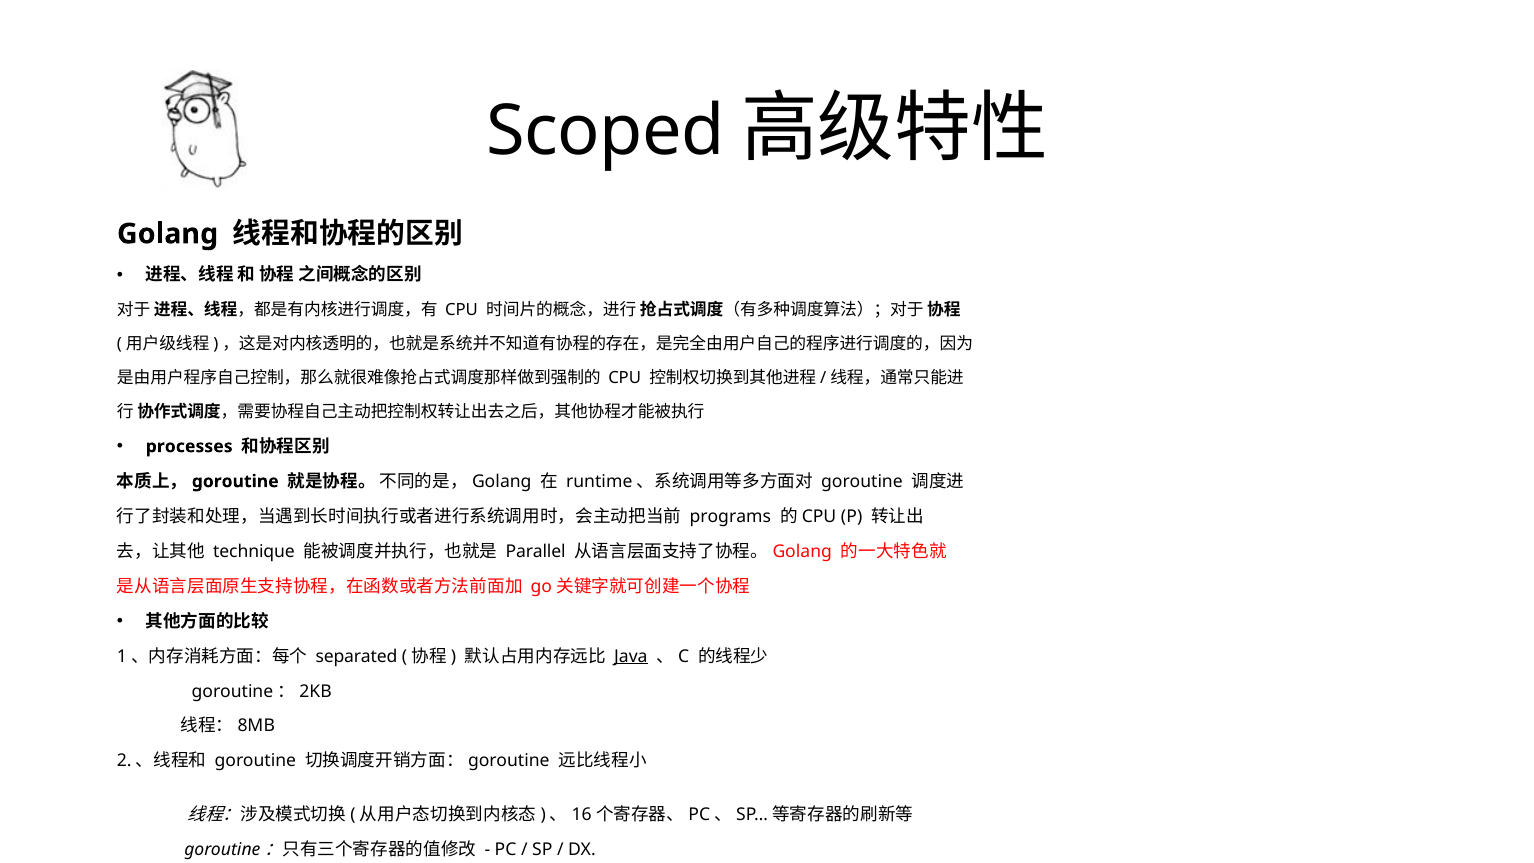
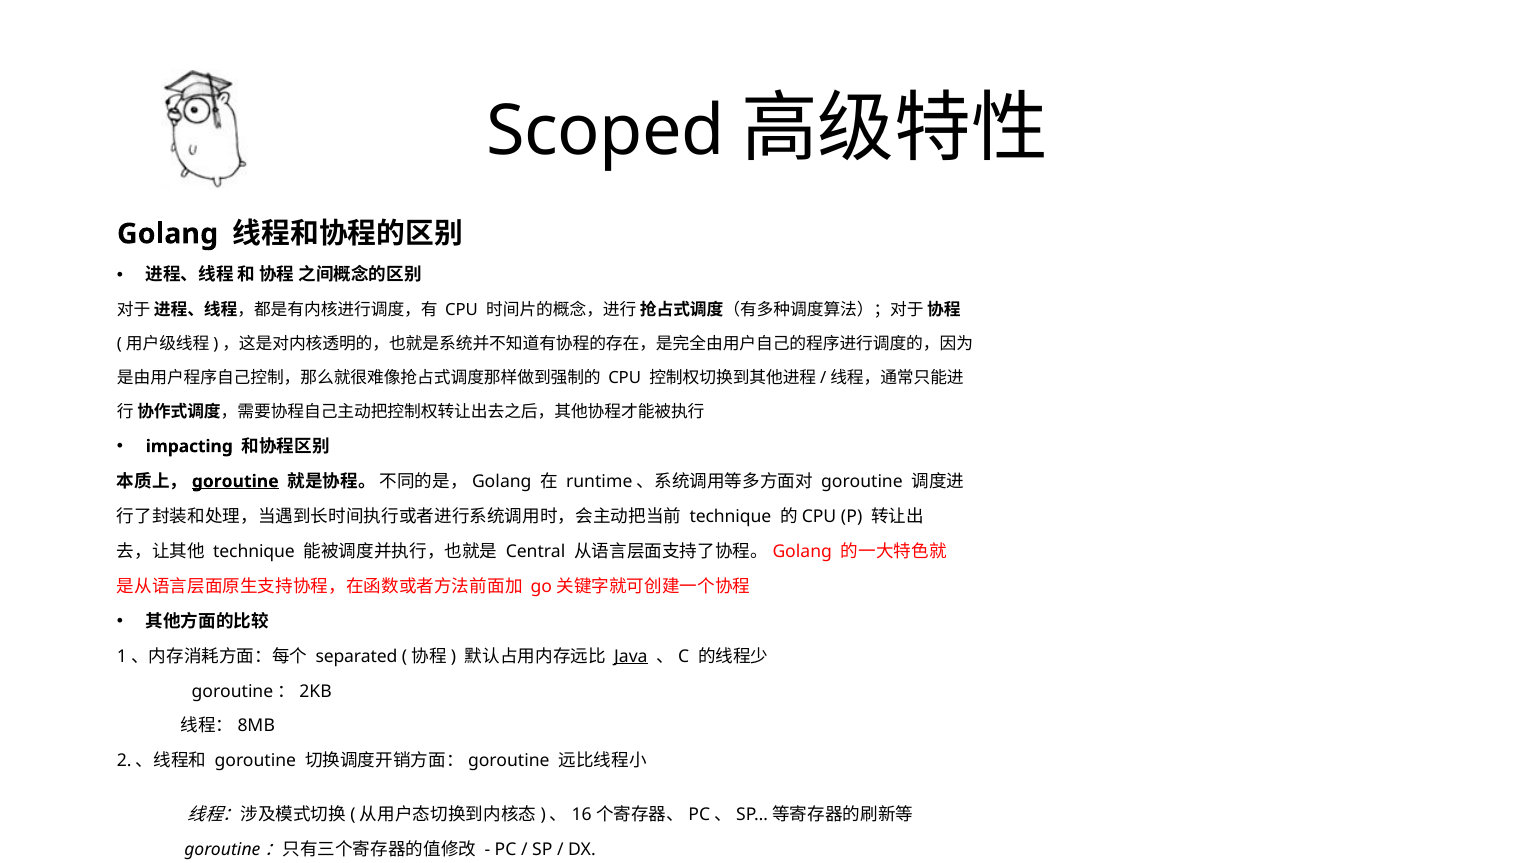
processes: processes -> impacting (189, 446)
goroutine underline: none -> present (235, 481)
programs: programs -> technique (730, 516)
Parallel: Parallel -> Central (536, 551)
